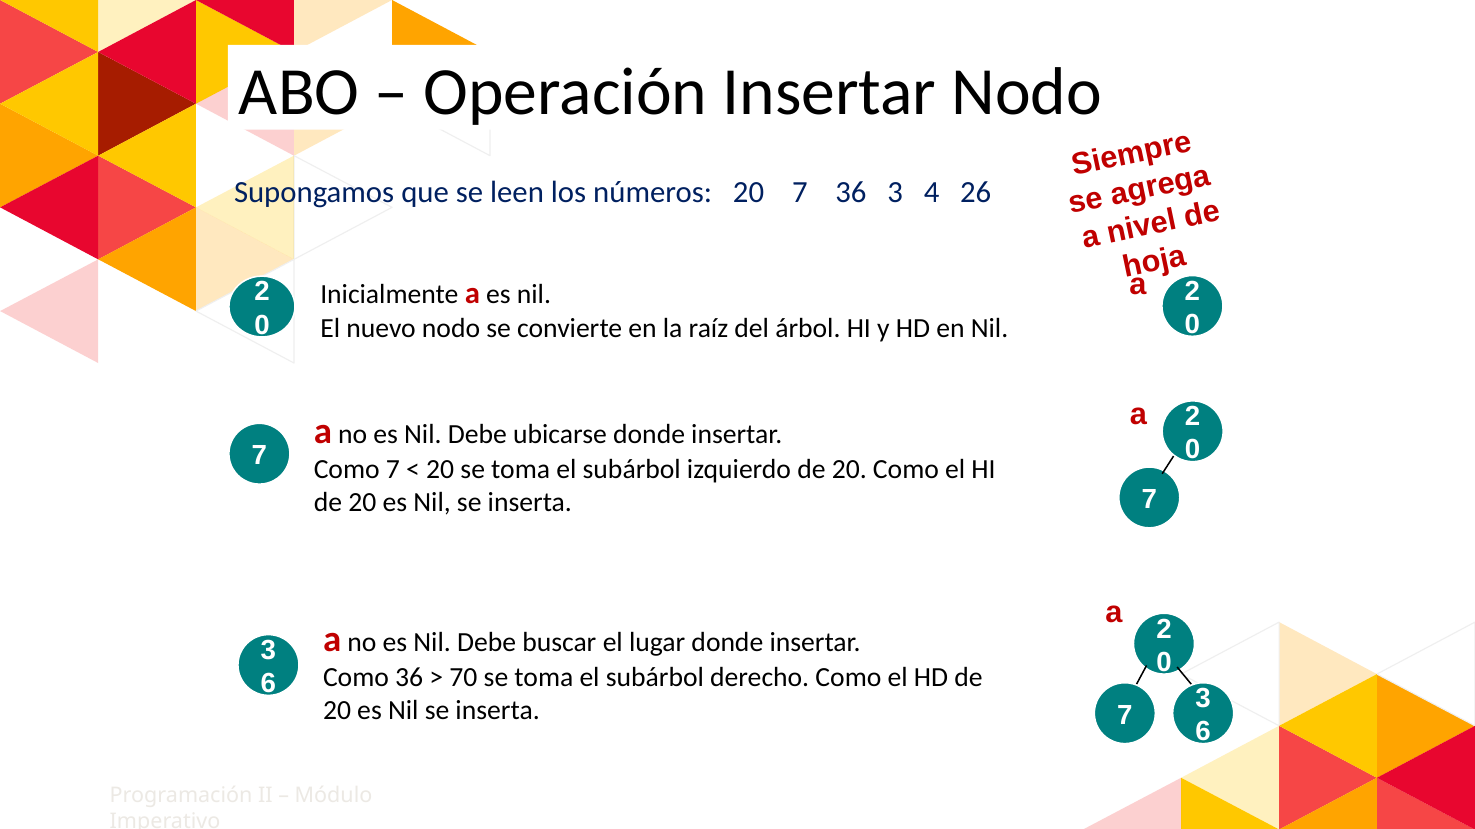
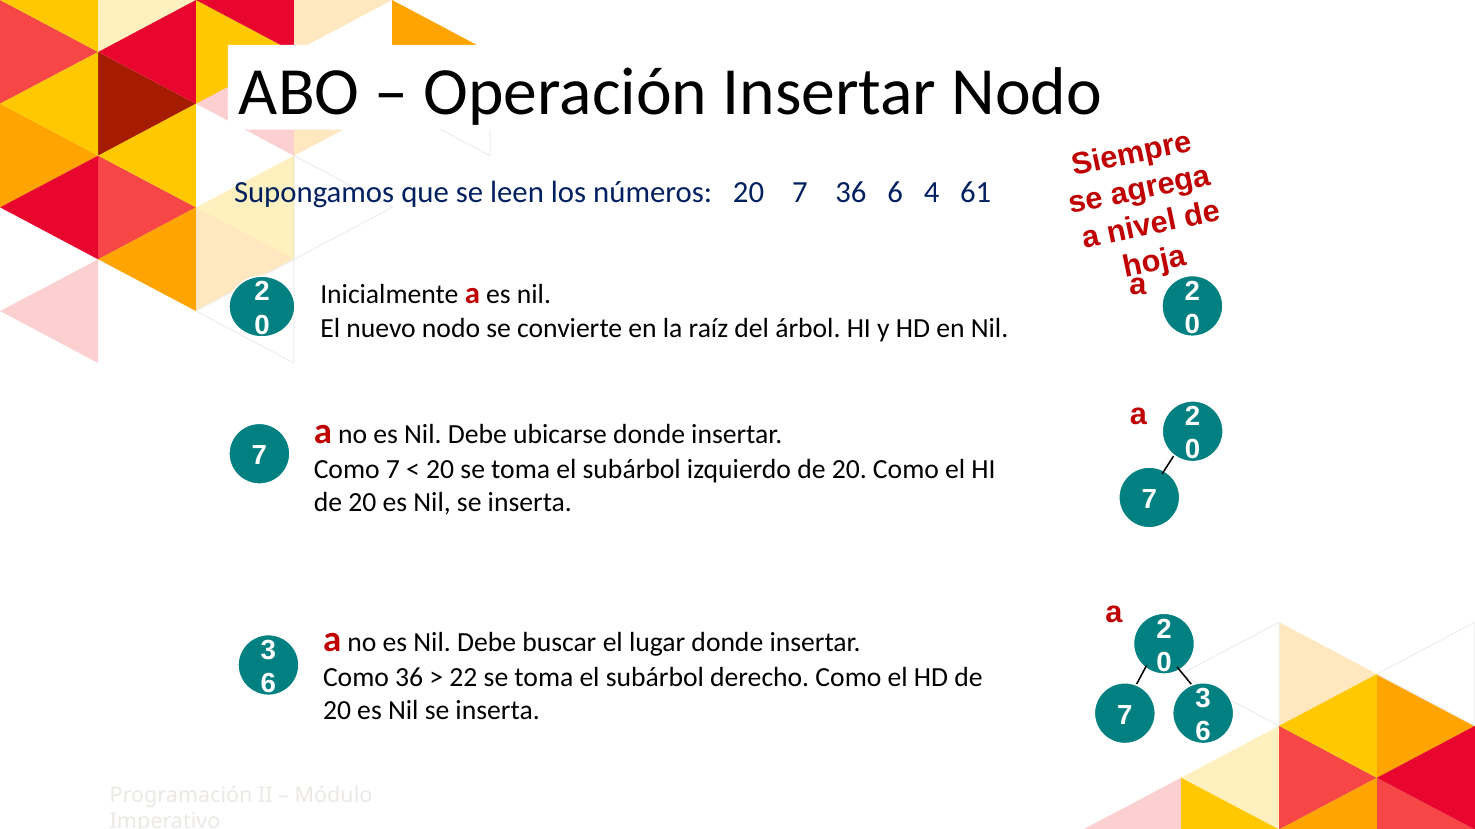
36 3: 3 -> 6 (895, 193)
26: 26 -> 61 (976, 193)
70: 70 -> 22 (463, 678)
